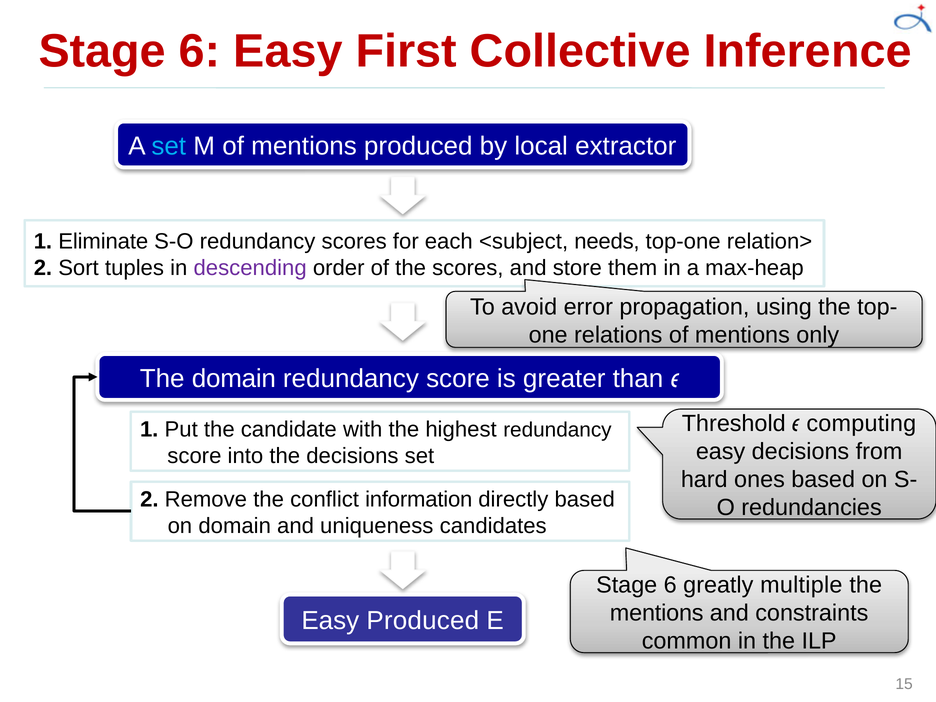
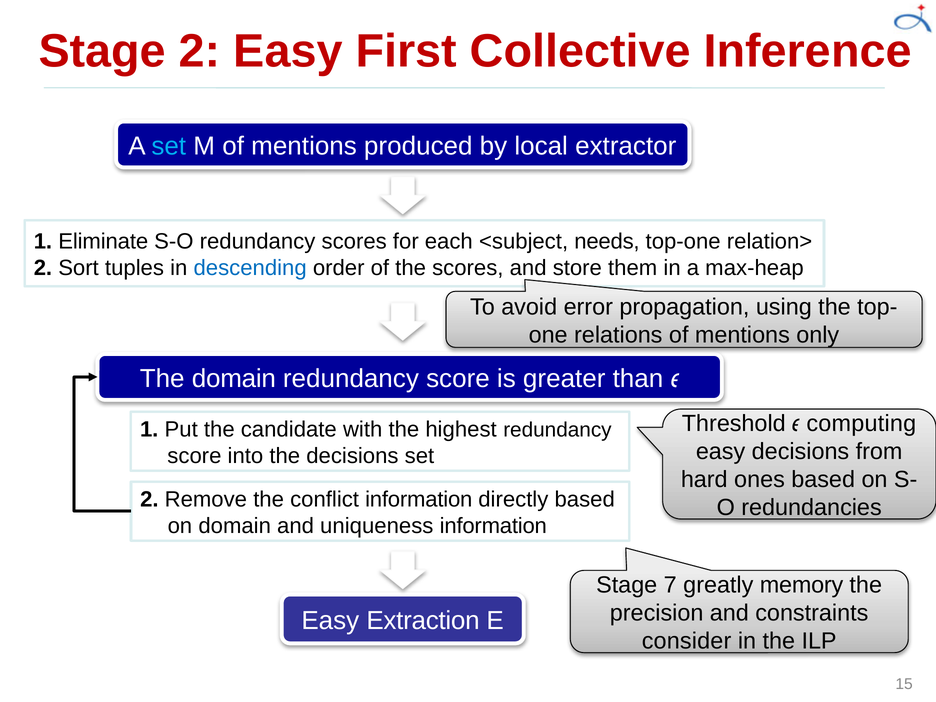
6: 6 -> 2 (200, 51)
descending colour: purple -> blue (250, 268)
uniqueness candidates: candidates -> information (493, 526)
6: 6 -> 7 (670, 585)
multiple: multiple -> memory (802, 585)
mentions: mentions -> precision (657, 613)
Easy Produced: Produced -> Extraction (423, 621)
common: common -> consider (687, 641)
